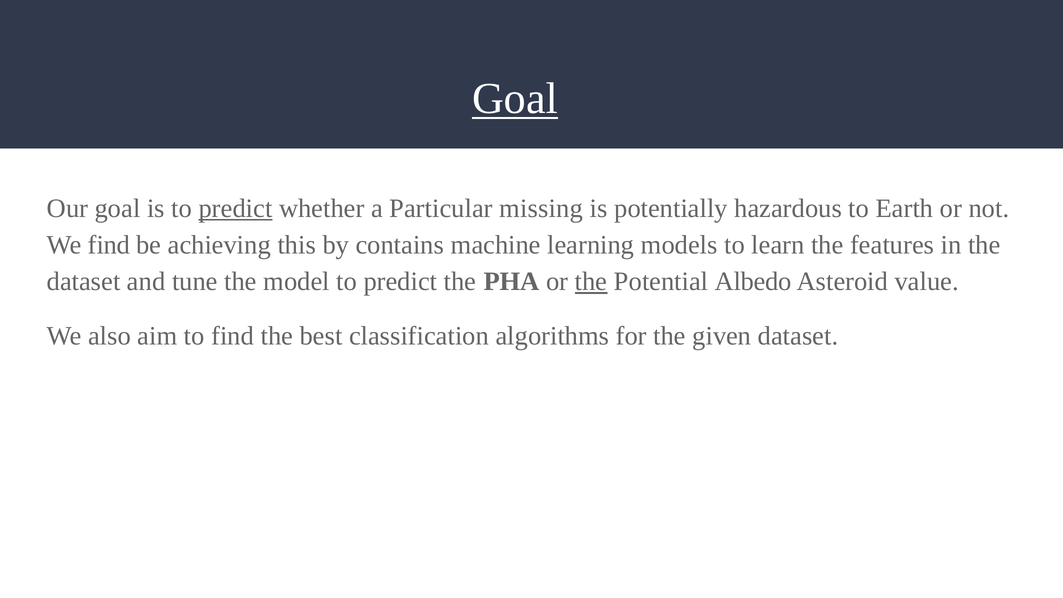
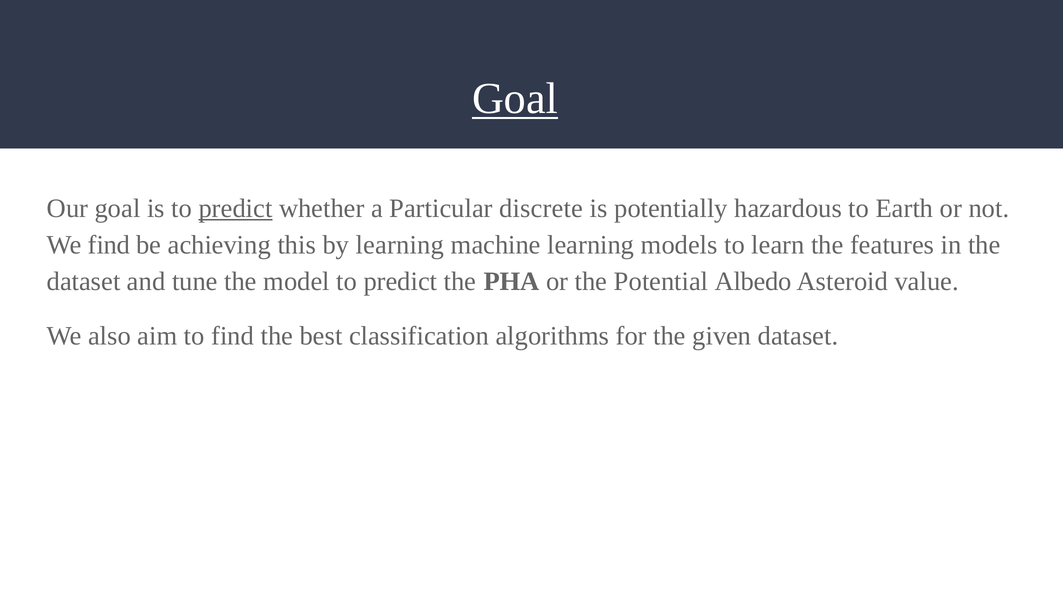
missing: missing -> discrete (541, 208)
by contains: contains -> learning (400, 245)
the underline: present -> none (591, 282)
